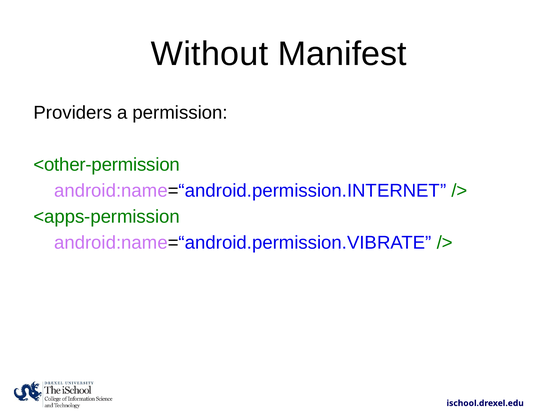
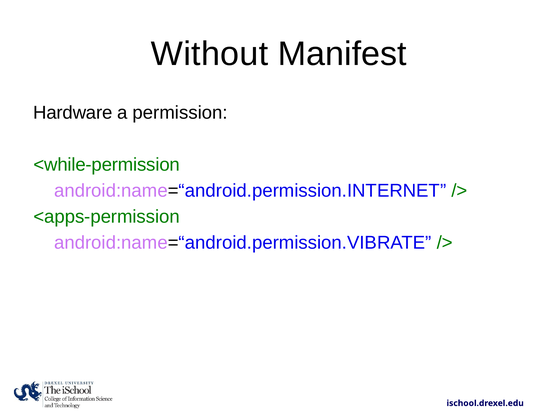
Providers: Providers -> Hardware (73, 113)
<other-permission: <other-permission -> <while-permission (107, 165)
